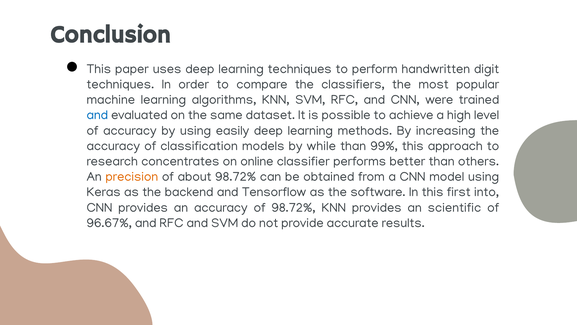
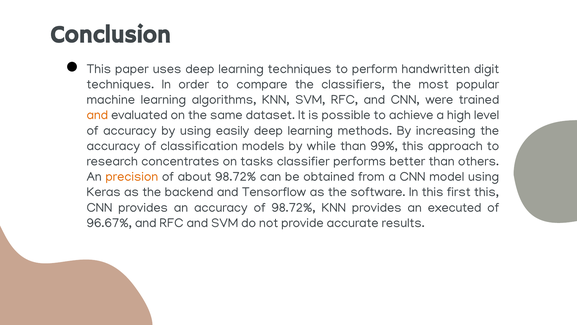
and colour: blue -> orange (97, 115)
online: online -> tasks (257, 161)
first into: into -> this (487, 192)
scientific: scientific -> executed (455, 207)
